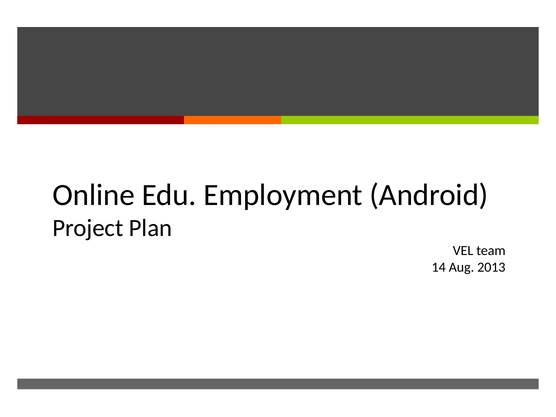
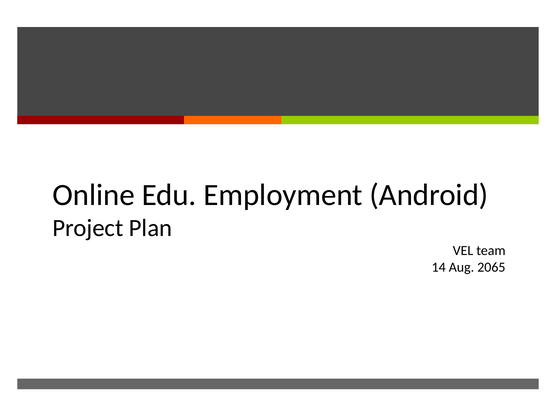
2013: 2013 -> 2065 (491, 267)
